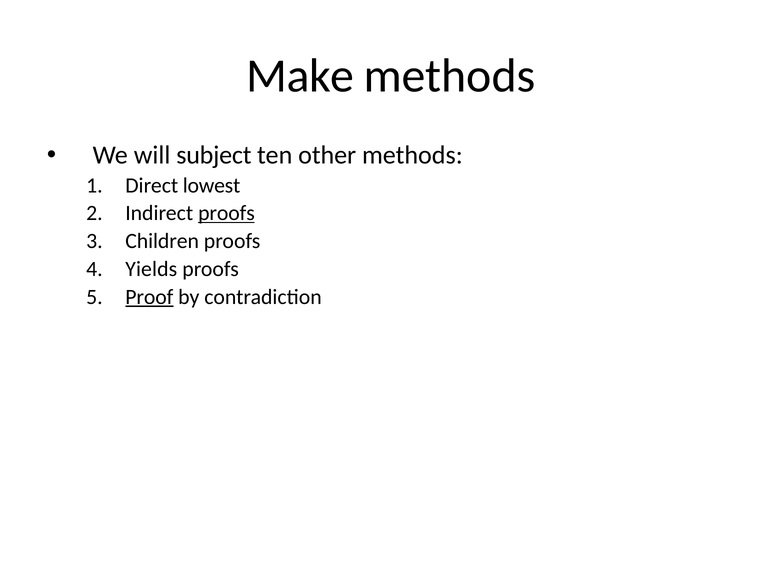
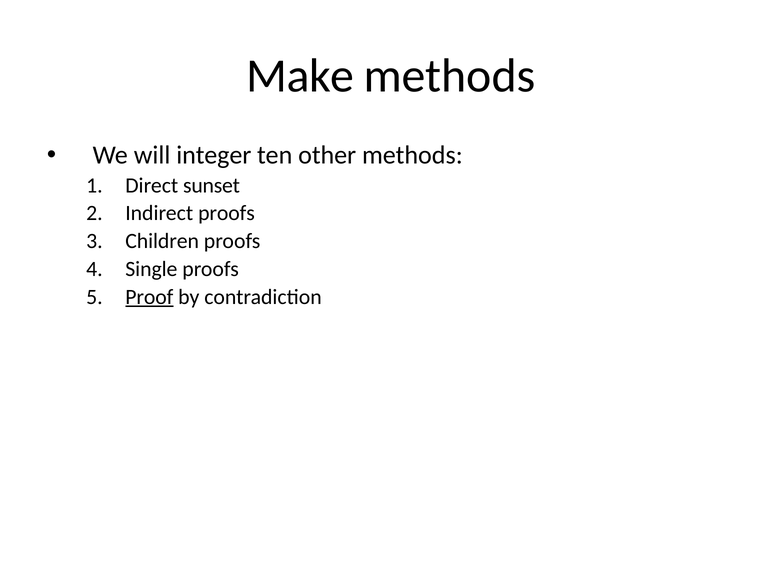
subject: subject -> integer (214, 155)
lowest: lowest -> sunset (212, 185)
proofs underline: present -> none (226, 213)
Yields: Yields -> Single (151, 269)
